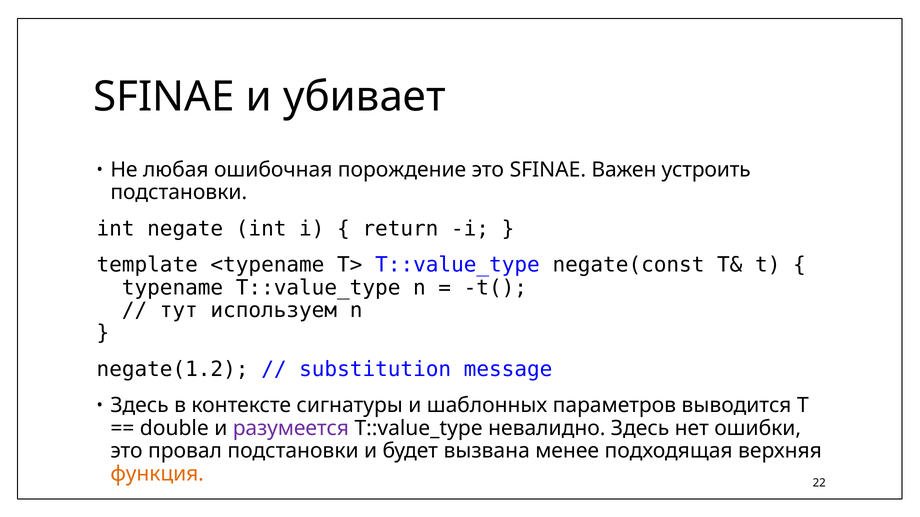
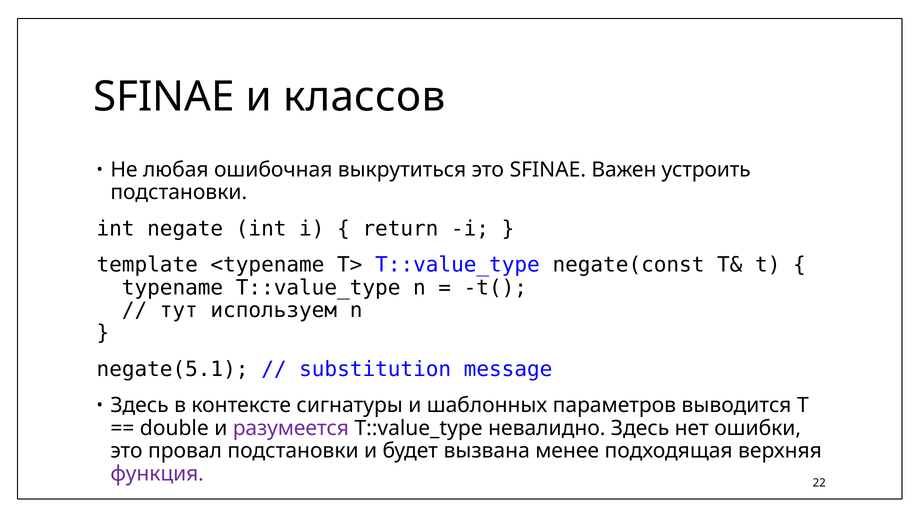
убивает: убивает -> классов (364, 97)
порождение: порождение -> выкрутиться (402, 170)
negate(1.2: negate(1.2 -> negate(5.1 (173, 370)
функция colour: orange -> purple (157, 474)
